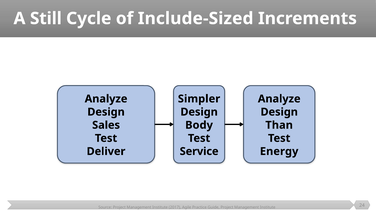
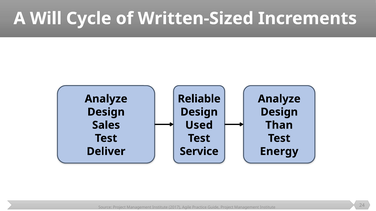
Still: Still -> Will (46, 19)
Include-Sized: Include-Sized -> Written-Sized (196, 19)
Simpler: Simpler -> Reliable (199, 99)
Body: Body -> Used (199, 125)
